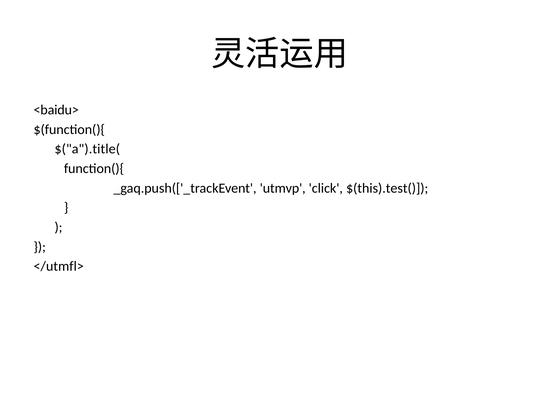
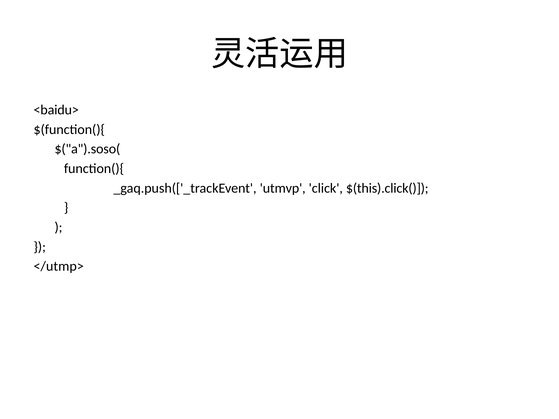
$("a").title(: $("a").title( -> $("a").soso( (87, 149)
$(this).test(: $(this).test( -> $(this).click( (387, 188)
</utmfl>: </utmfl> -> </utmp> (59, 267)
